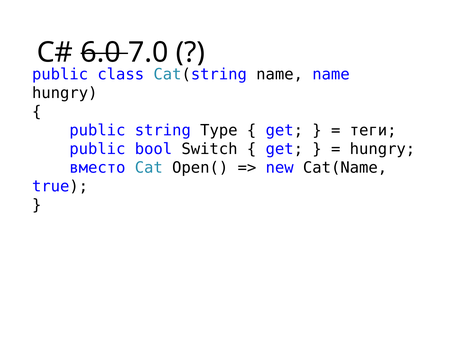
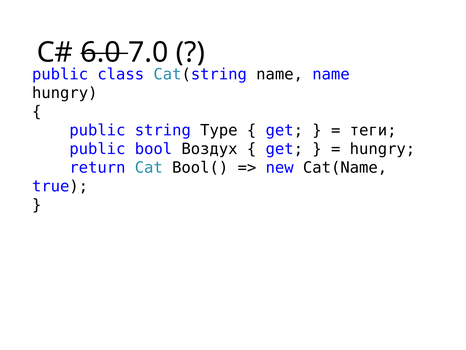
Switch: Switch -> Воздух (210, 149)
вместо: вместо -> return (97, 168)
Open(: Open( -> Bool( (200, 168)
